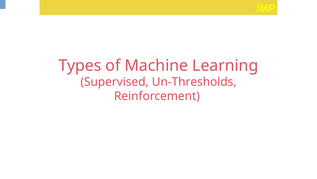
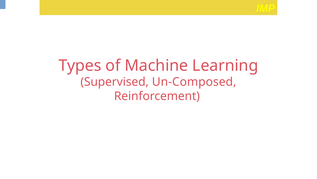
Un-Thresholds: Un-Thresholds -> Un-Composed (194, 82)
